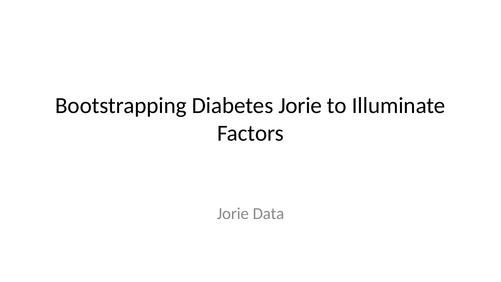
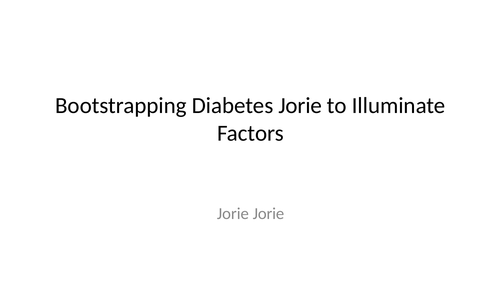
Jorie Data: Data -> Jorie (268, 213)
